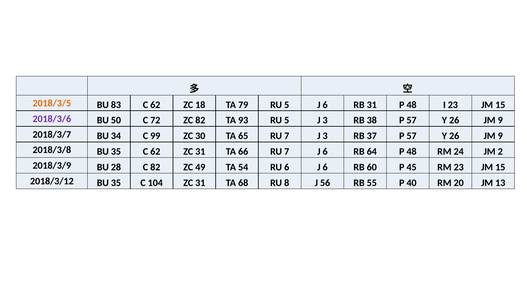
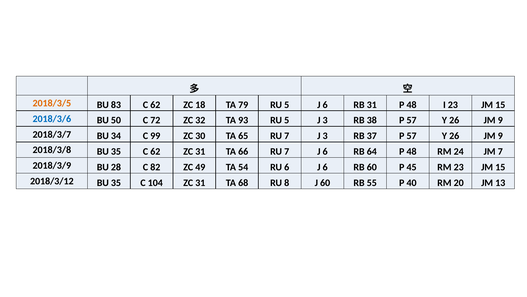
2018/3/6 colour: purple -> blue (52, 119)
ZC 82: 82 -> 32 (200, 120)
JM 2: 2 -> 7 (500, 151)
J 56: 56 -> 60 (325, 183)
